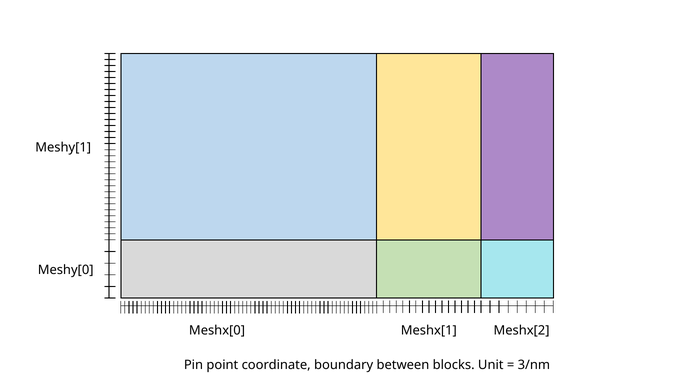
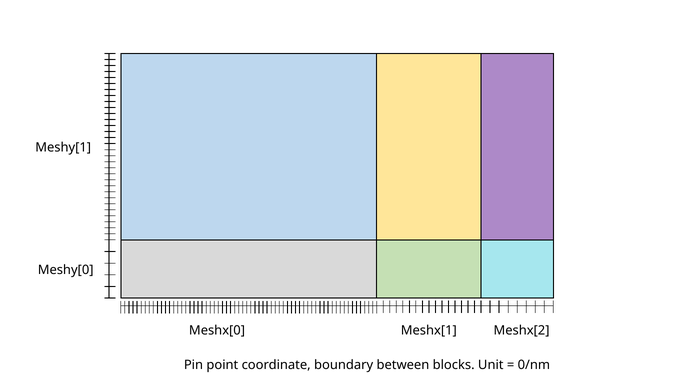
3/nm: 3/nm -> 0/nm (534, 365)
